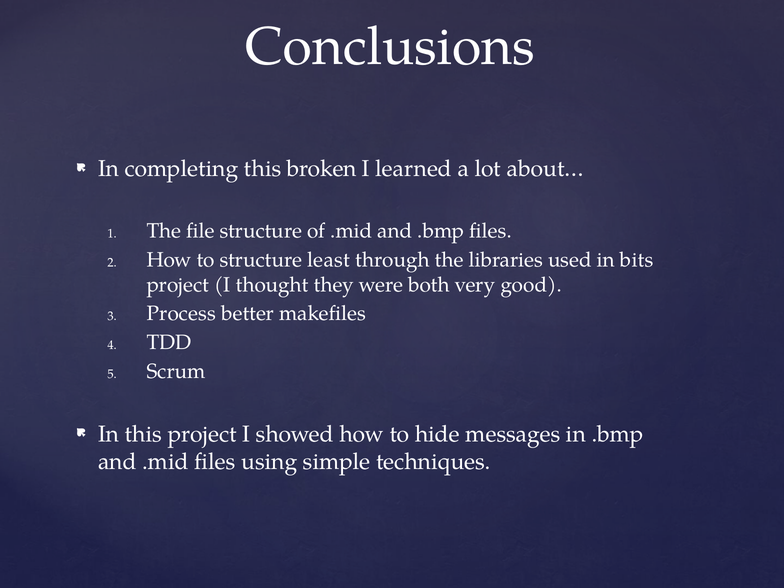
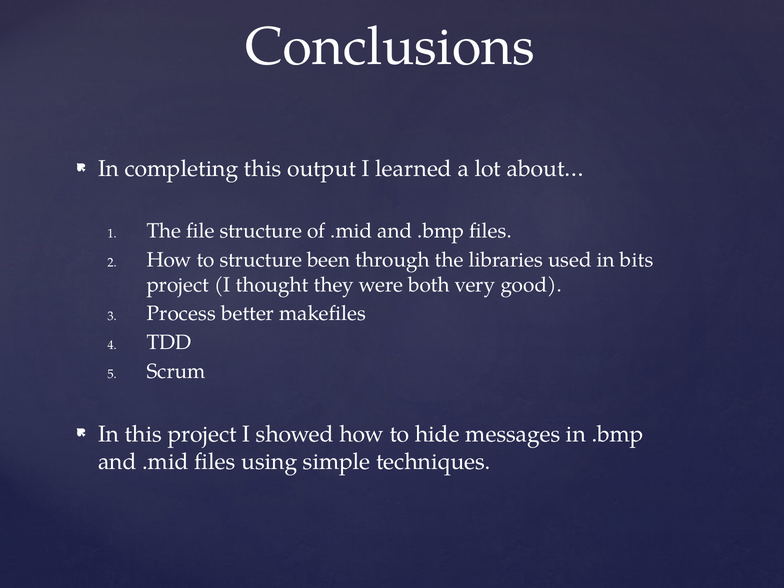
broken: broken -> output (322, 169)
least: least -> been (329, 260)
